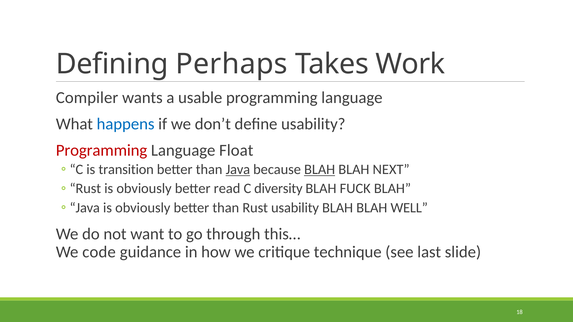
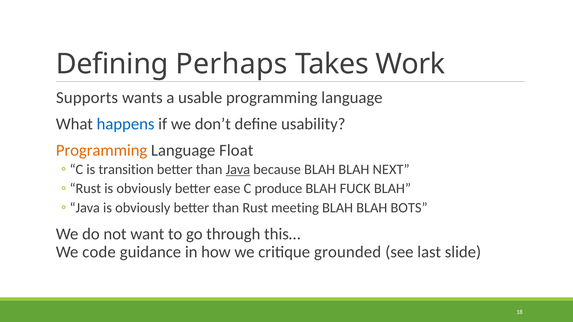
Compiler: Compiler -> Supports (87, 98)
Programming colour: red -> orange (102, 151)
BLAH underline: present -> none (320, 170)
read: read -> ease (227, 189)
diversity: diversity -> produce (278, 189)
Rust usability: usability -> meeting (295, 208)
WELL: WELL -> BOTS (409, 208)
technique: technique -> grounded (348, 252)
